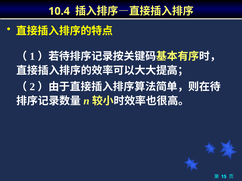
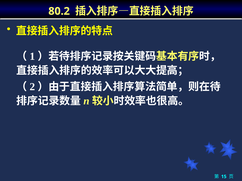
10.4: 10.4 -> 80.2 (59, 11)
